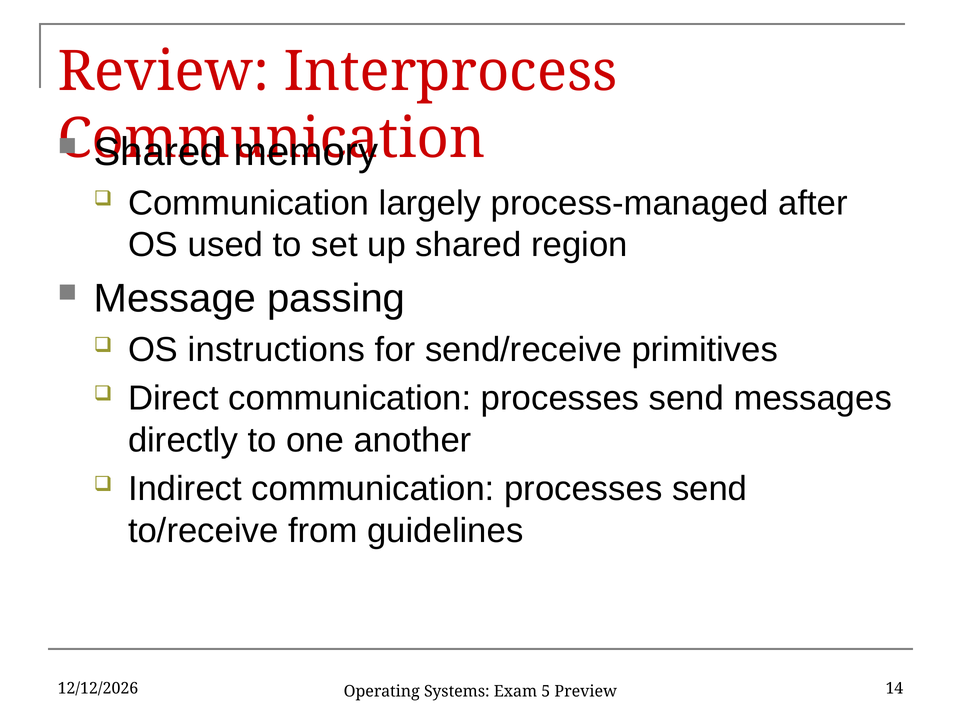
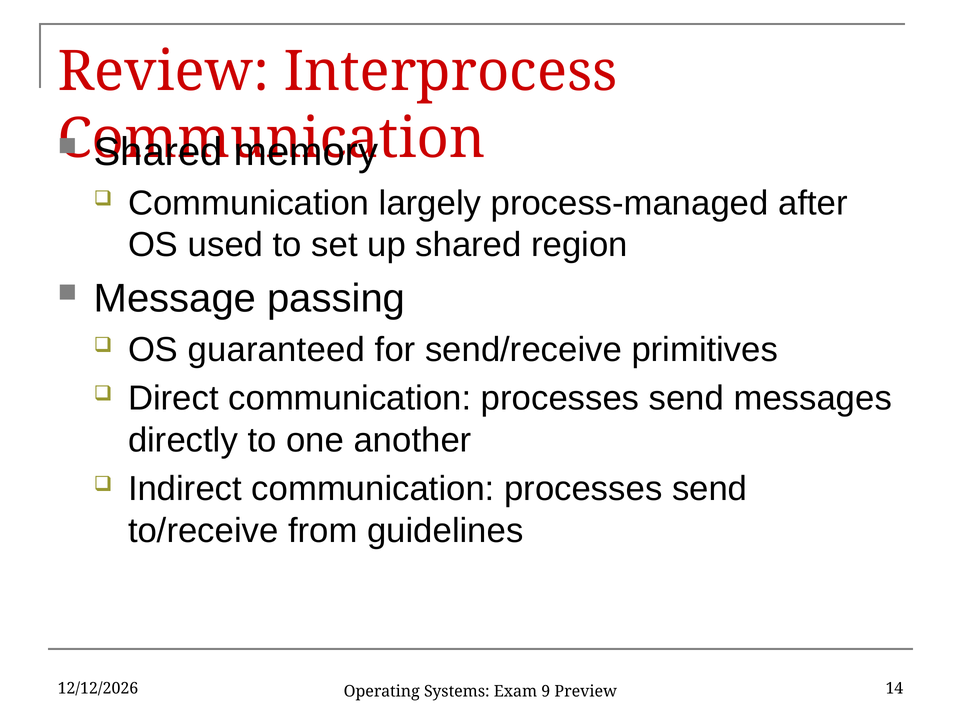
instructions: instructions -> guaranteed (276, 350)
5: 5 -> 9 (546, 691)
